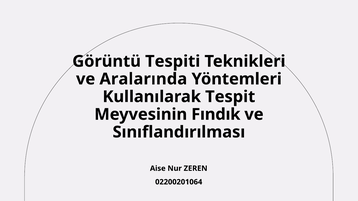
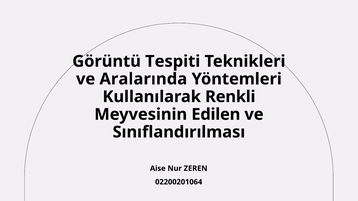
Tespit: Tespit -> Renkli (230, 97)
Fındık: Fındık -> Edilen (216, 115)
